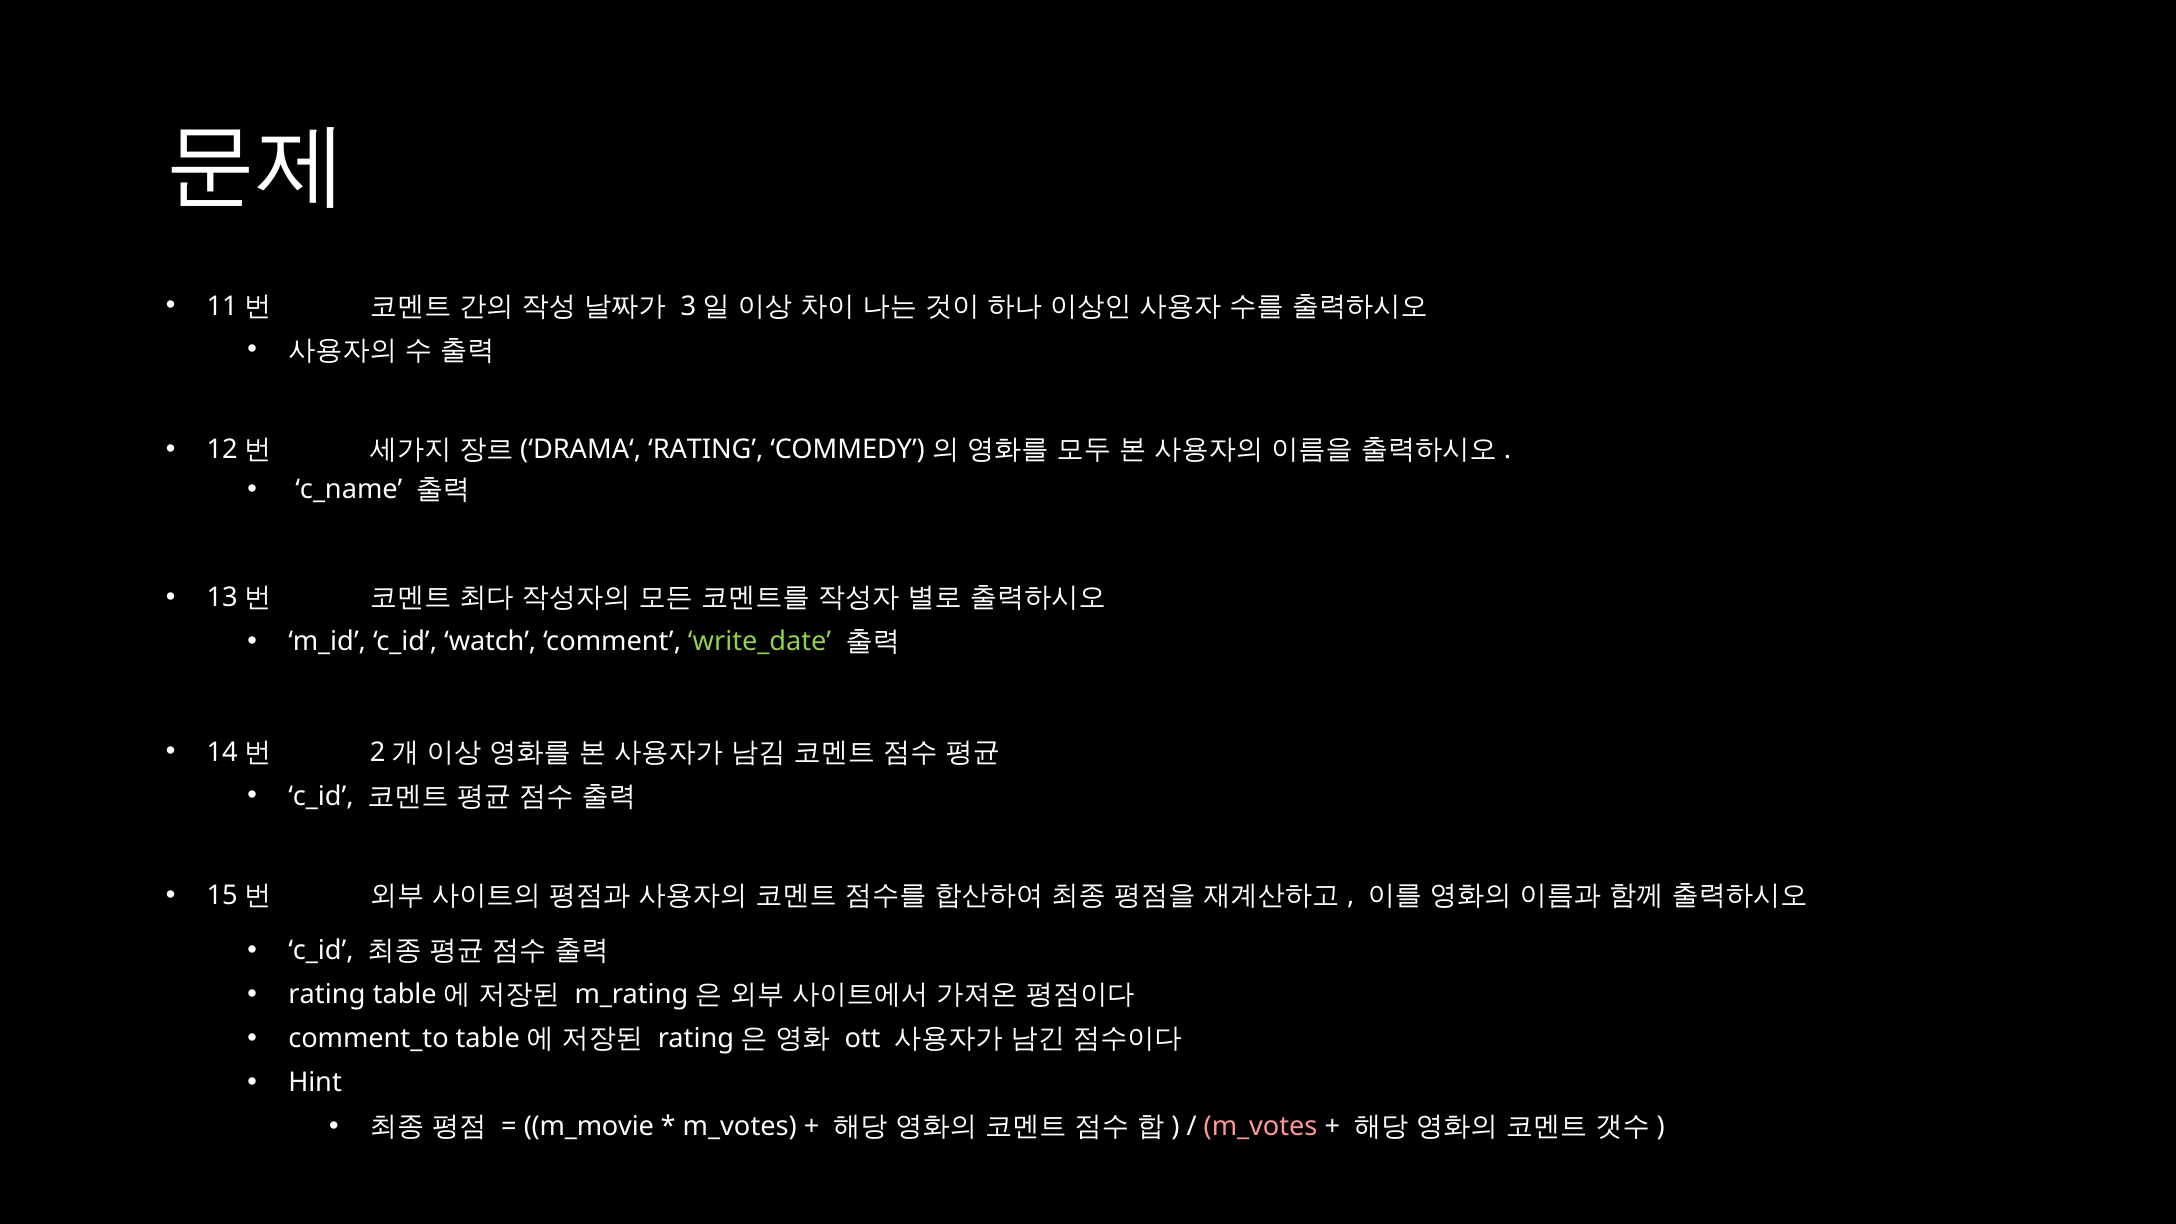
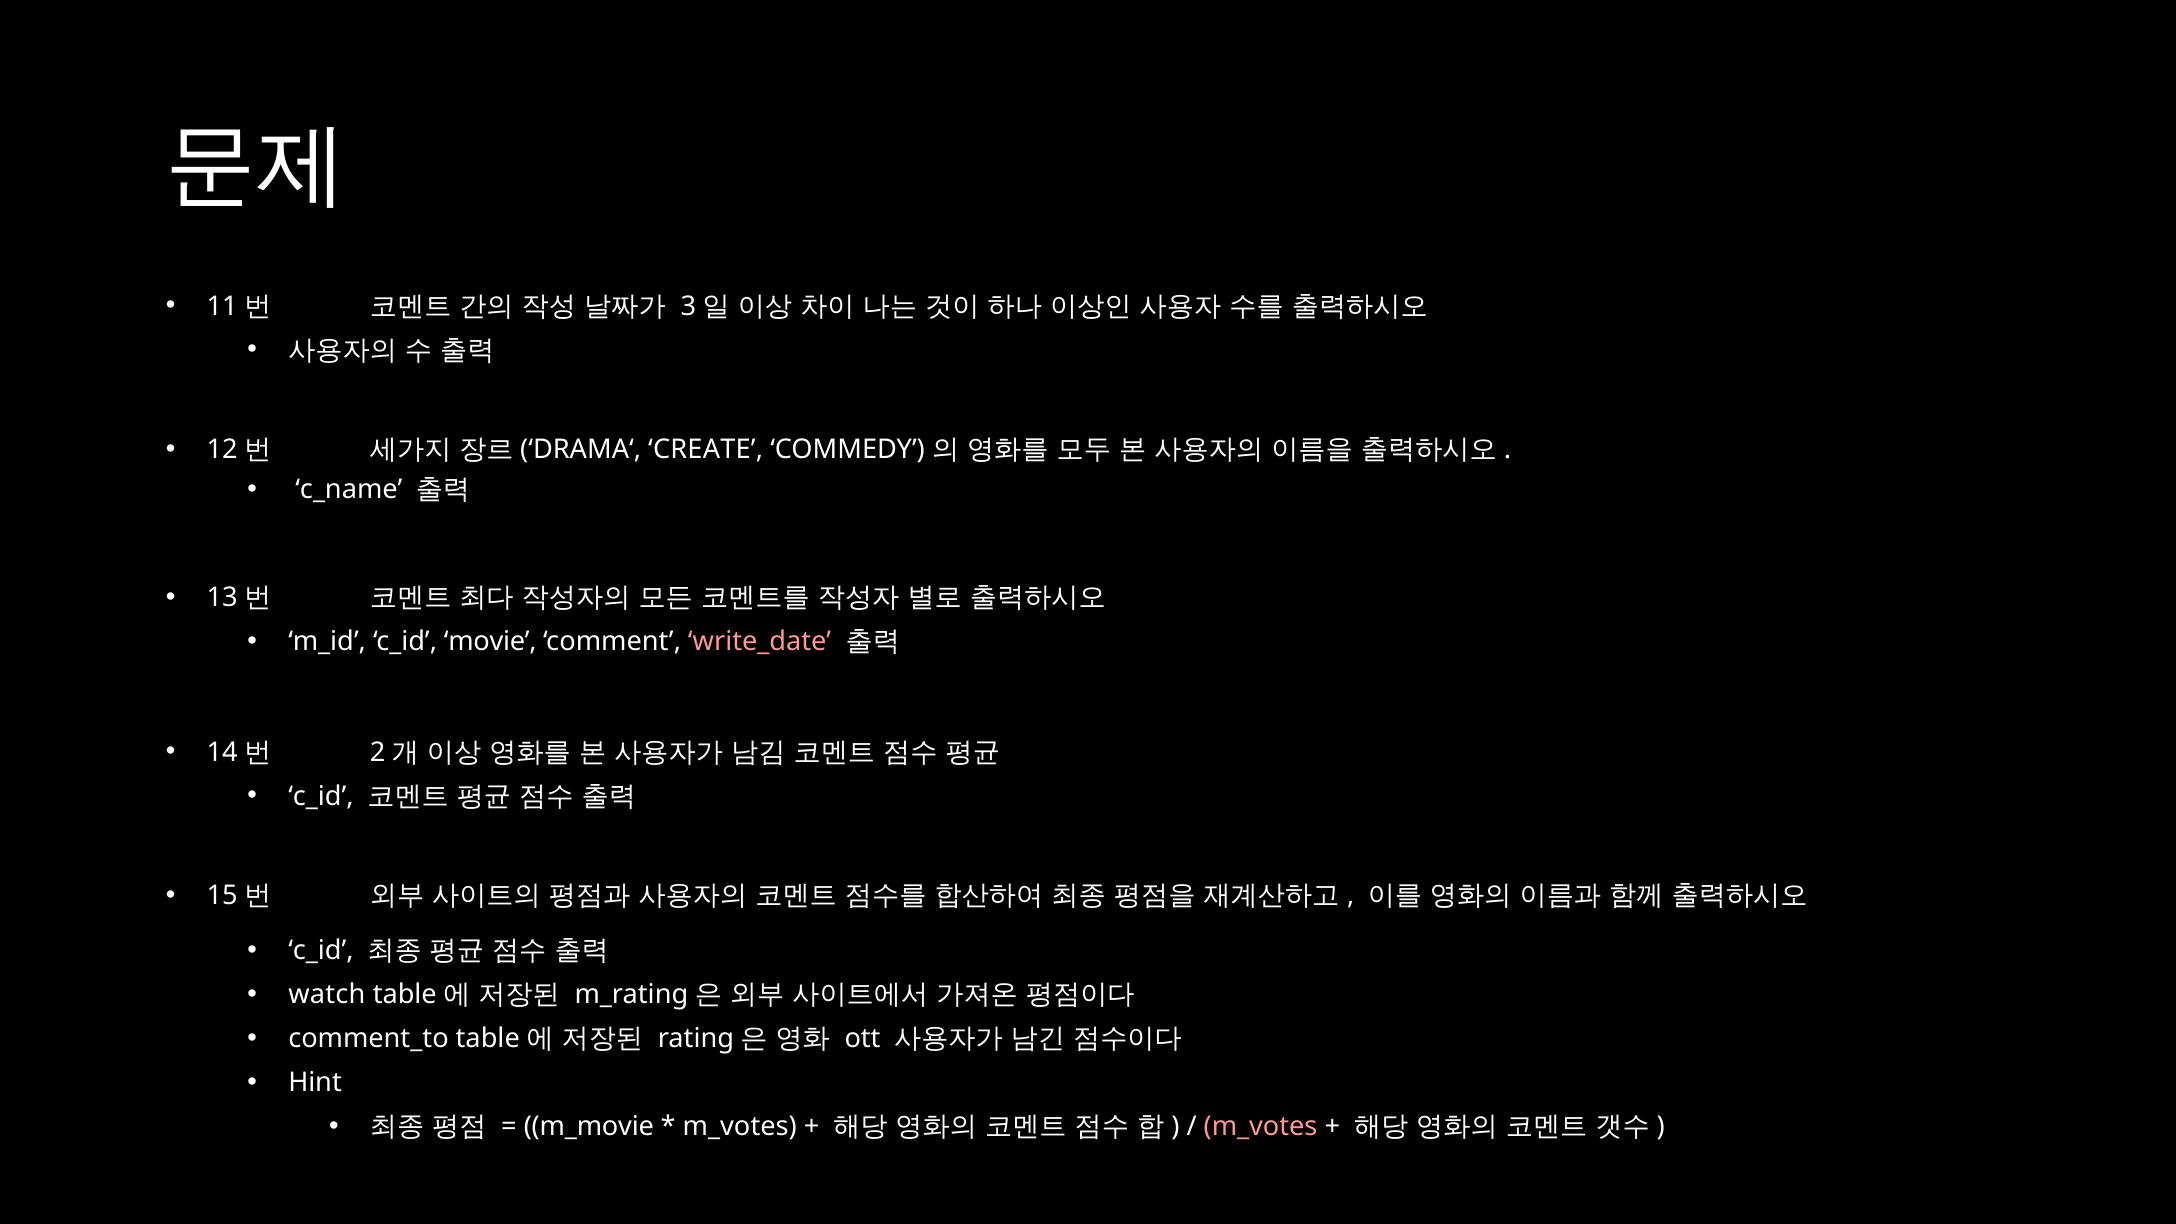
RATING: RATING -> CREATE (706, 450)
watch: watch -> movie (490, 642)
write_date colour: light green -> pink (760, 642)
rating: rating -> watch (327, 995)
